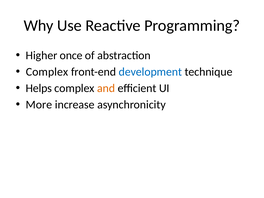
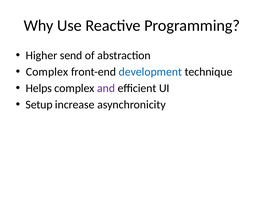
once: once -> send (71, 55)
and colour: orange -> purple (106, 88)
More: More -> Setup (39, 105)
